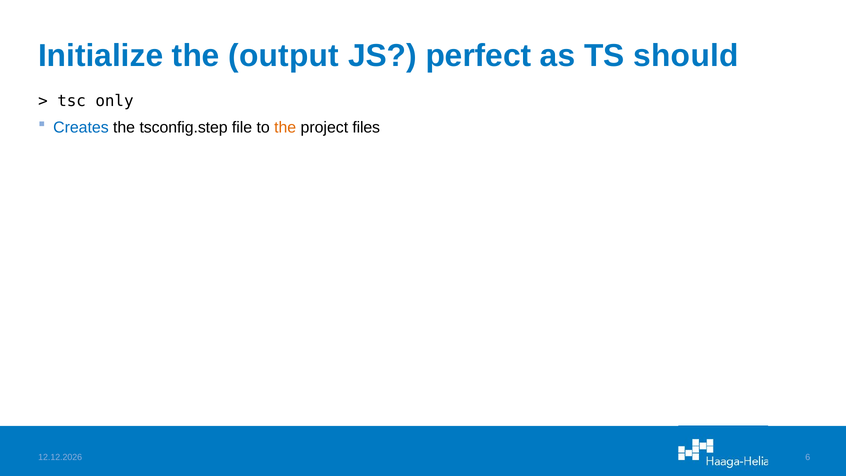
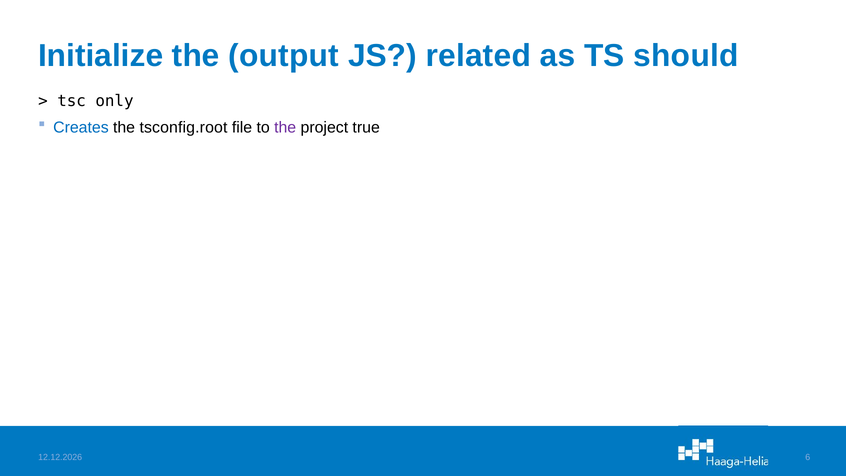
perfect: perfect -> related (478, 56)
tsconfig.step: tsconfig.step -> tsconfig.root (183, 127)
the colour: orange -> purple (285, 127)
files: files -> true (366, 127)
